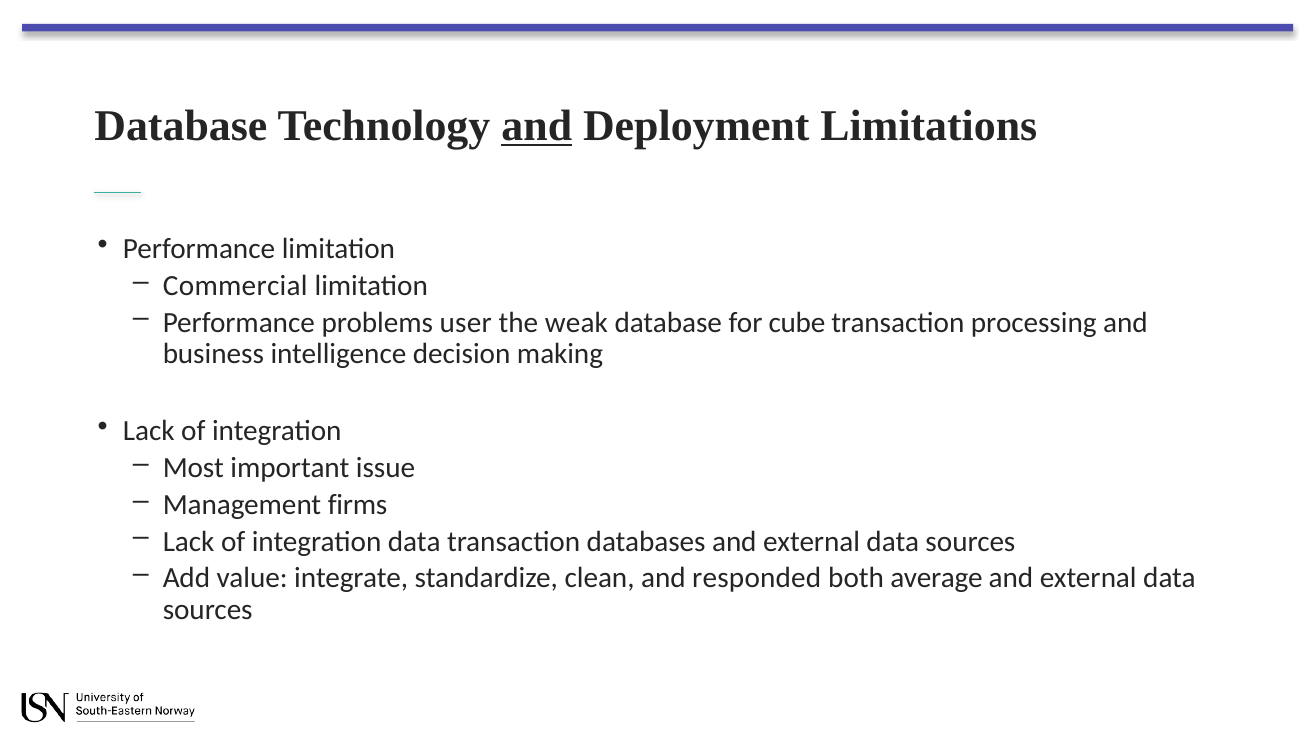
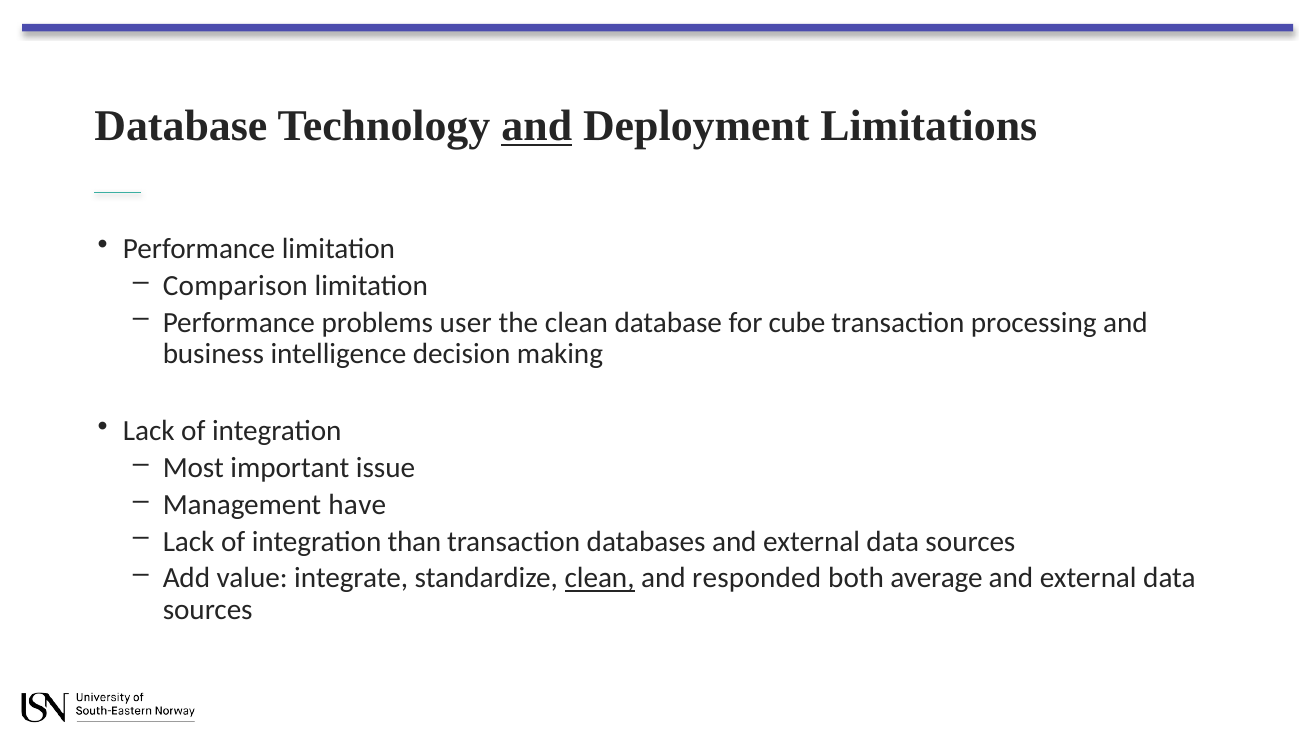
Commercial: Commercial -> Comparison (235, 286)
the weak: weak -> clean (576, 323)
firms: firms -> have (357, 505)
integration data: data -> than (414, 542)
clean underline: none -> present (600, 578)
